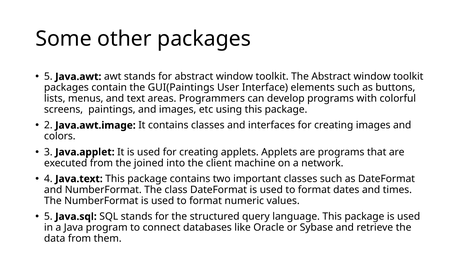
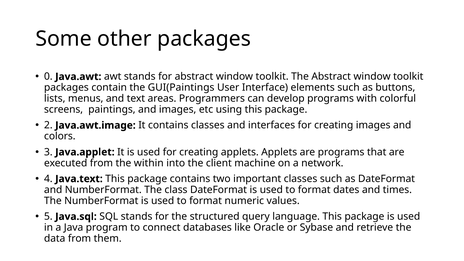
5: 5 -> 0 (48, 77)
joined: joined -> within (149, 163)
